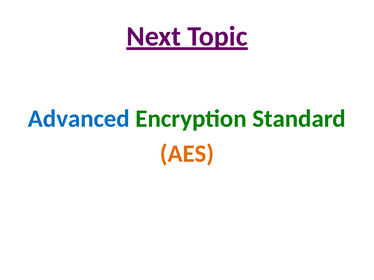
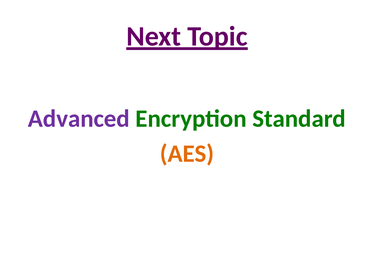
Advanced colour: blue -> purple (79, 119)
